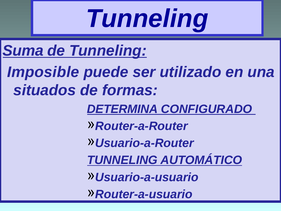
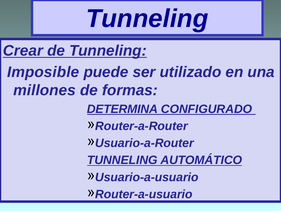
Suma: Suma -> Crear (23, 51)
situados: situados -> millones (45, 90)
